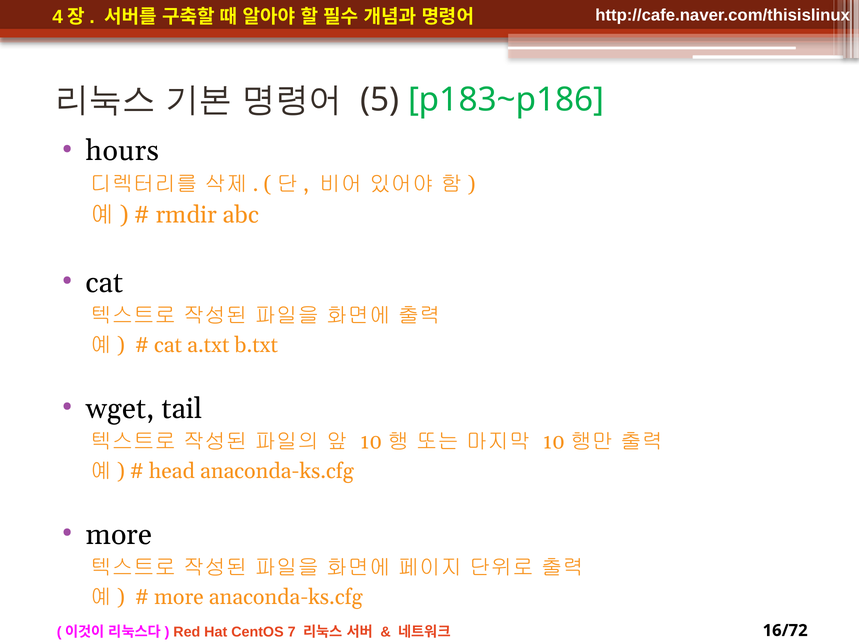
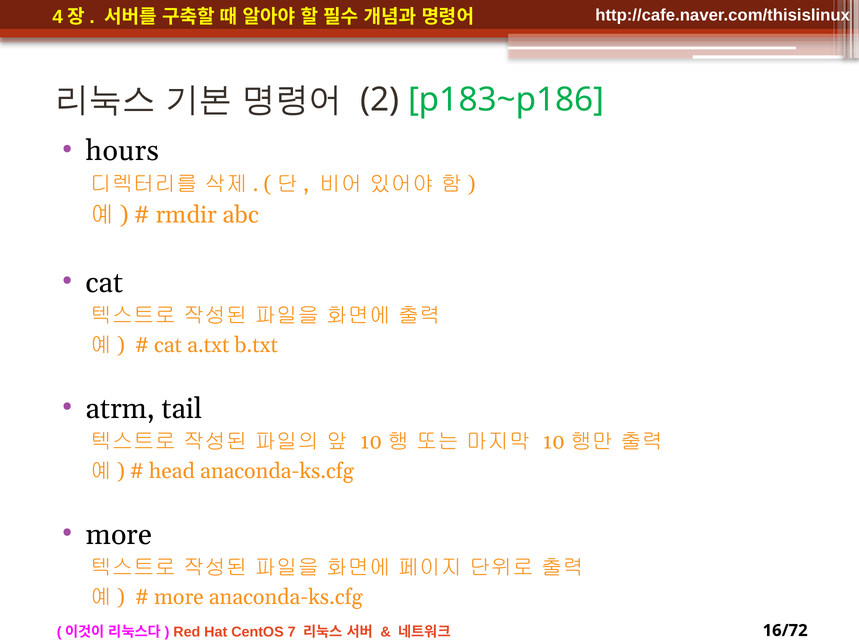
5: 5 -> 2 (380, 100)
wget: wget -> atrm (120, 409)
